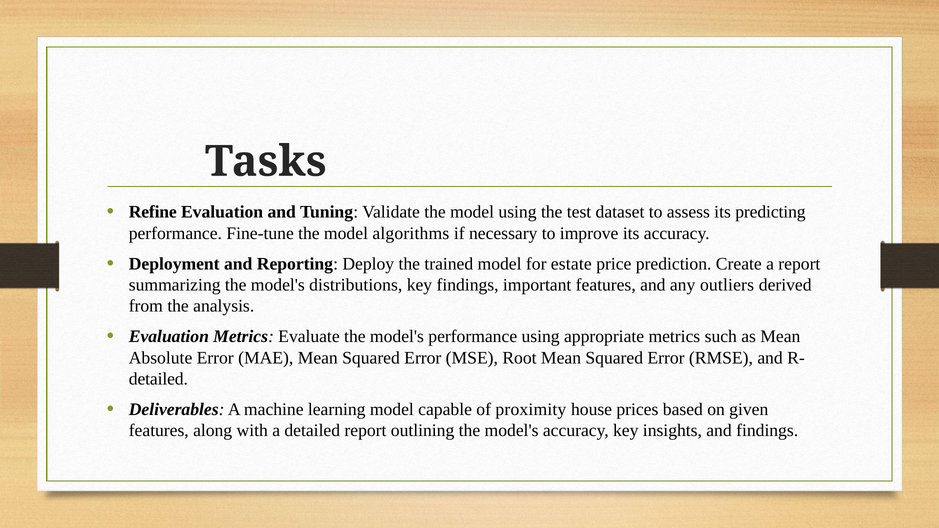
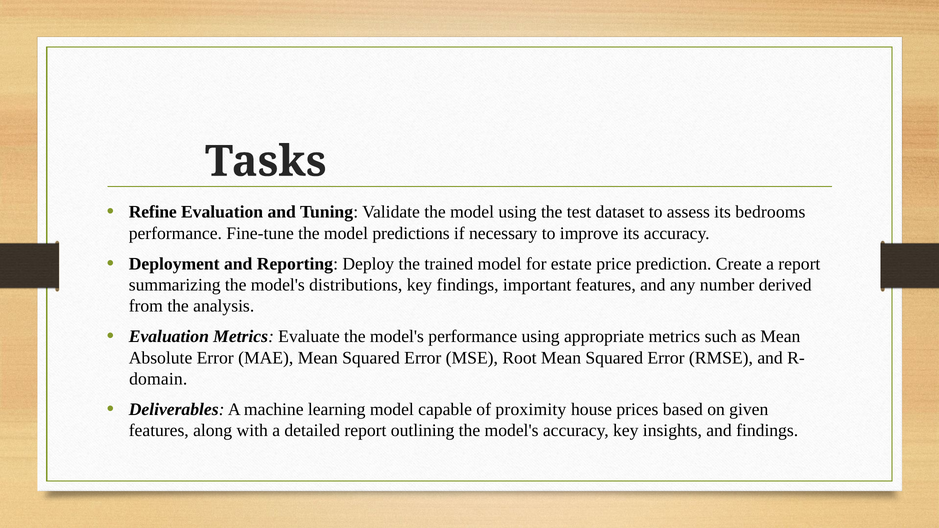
predicting: predicting -> bedrooms (770, 212)
algorithms: algorithms -> predictions (411, 233)
outliers: outliers -> number (727, 285)
detailed: detailed -> domain (158, 379)
